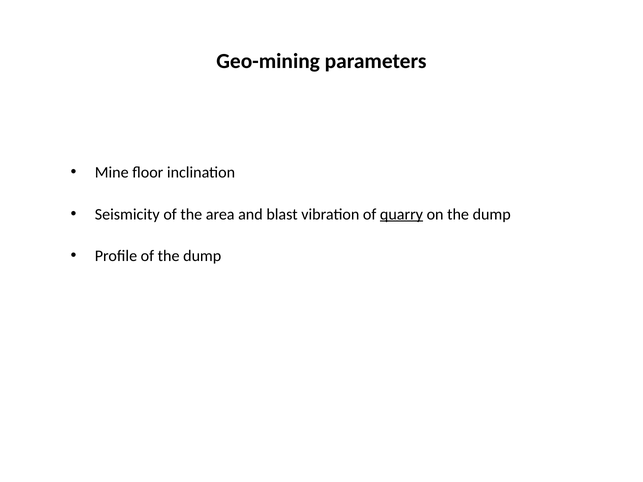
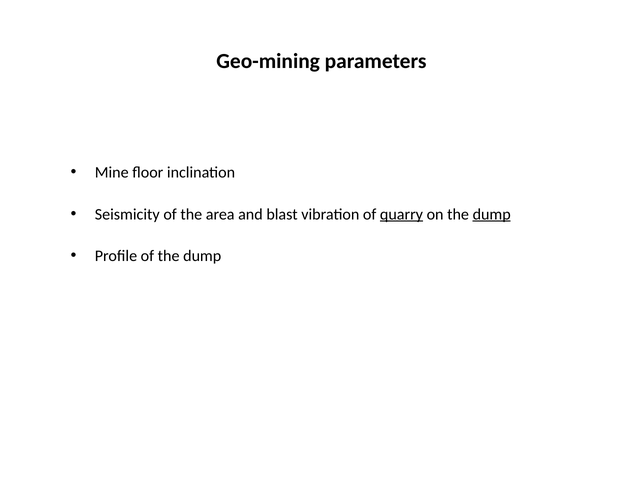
dump underline: none -> present (492, 214)
